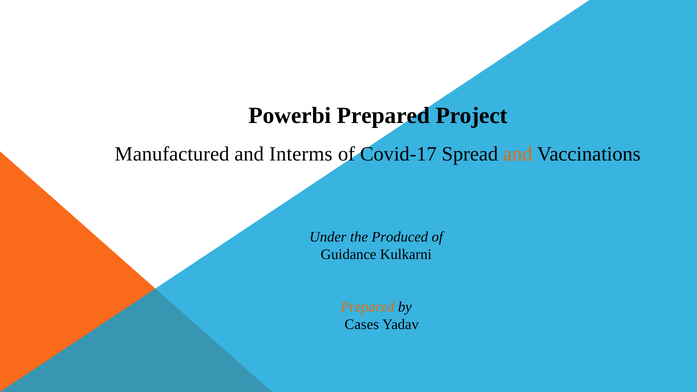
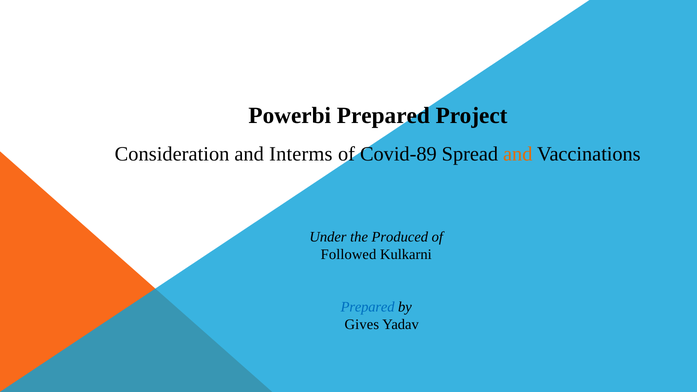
Manufactured: Manufactured -> Consideration (172, 154)
Covid-17: Covid-17 -> Covid-89 (398, 154)
Guidance: Guidance -> Followed (349, 255)
Prepared colour: orange -> blue (368, 307)
Cases: Cases -> Gives (362, 324)
